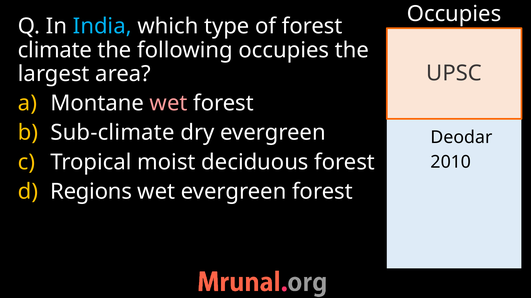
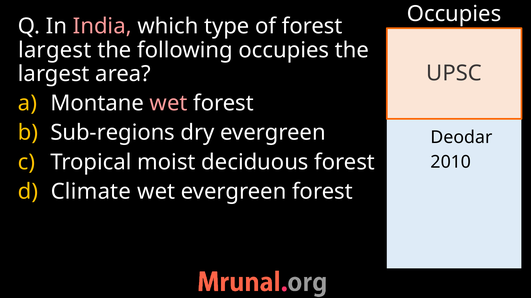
India colour: light blue -> pink (102, 26)
climate: climate -> largest (55, 50)
Sub-climate: Sub-climate -> Sub-regions (113, 133)
Regions: Regions -> Climate (91, 192)
